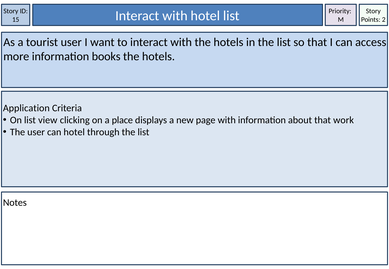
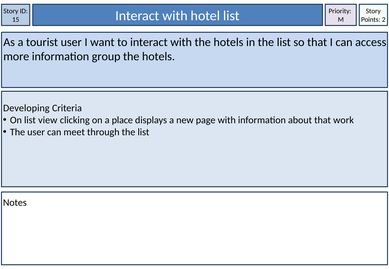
books: books -> group (106, 56)
Application: Application -> Developing (26, 108)
can hotel: hotel -> meet (74, 132)
